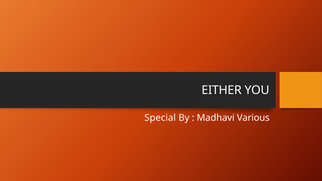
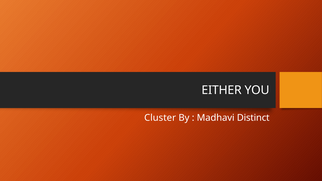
Special: Special -> Cluster (160, 118)
Various: Various -> Distinct (253, 118)
